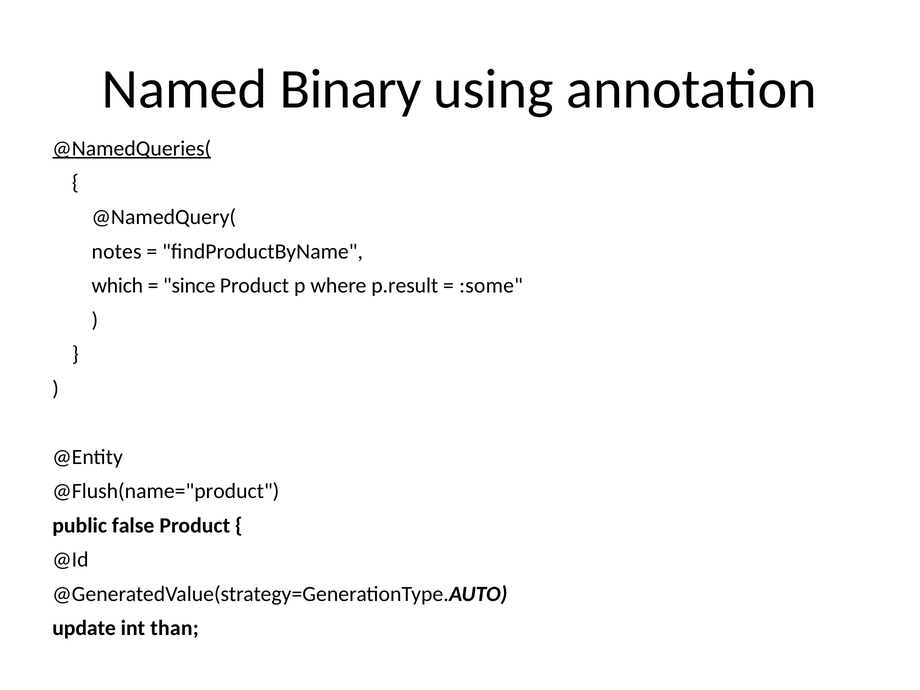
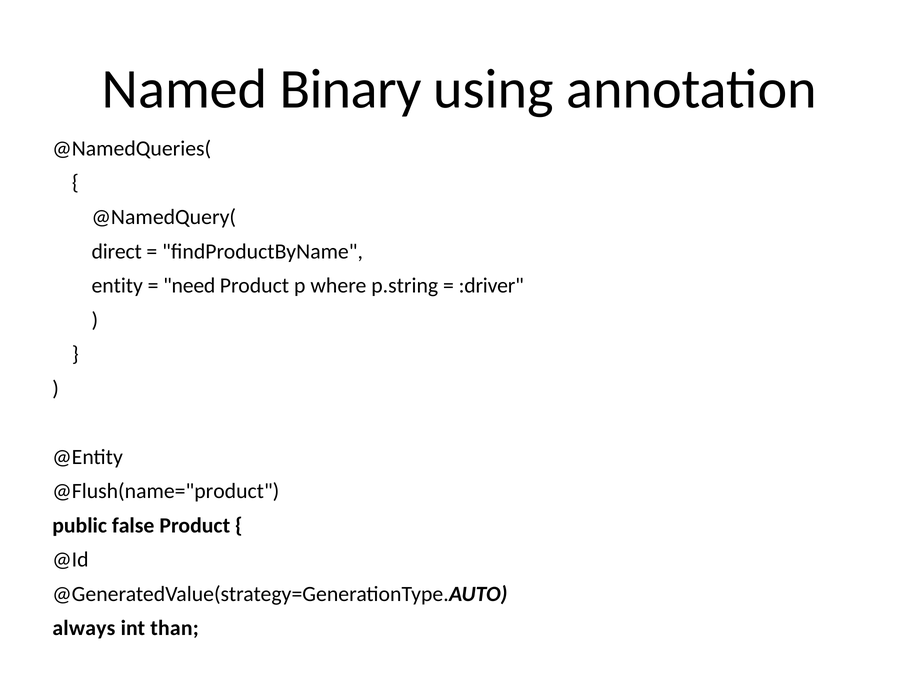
@NamedQueries( underline: present -> none (132, 149)
notes: notes -> direct (117, 251)
which: which -> entity (117, 286)
since: since -> need (189, 286)
p.result: p.result -> p.string (405, 286)
:some: :some -> :driver (491, 286)
update: update -> always (84, 628)
